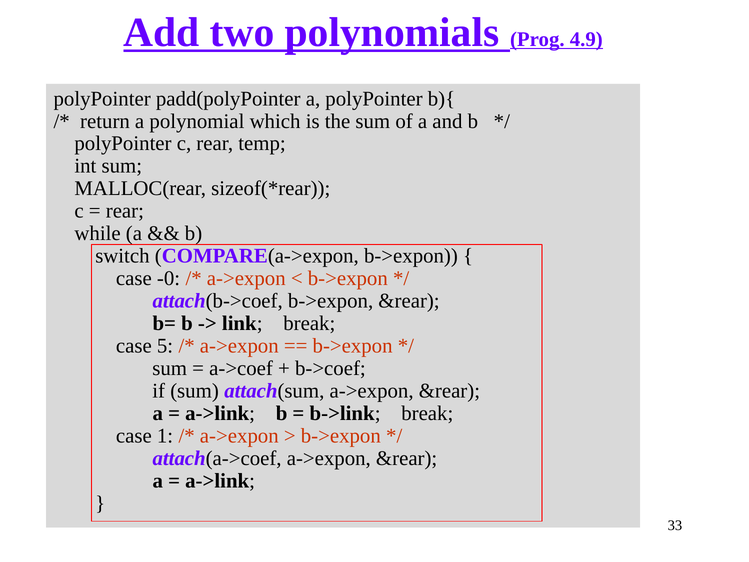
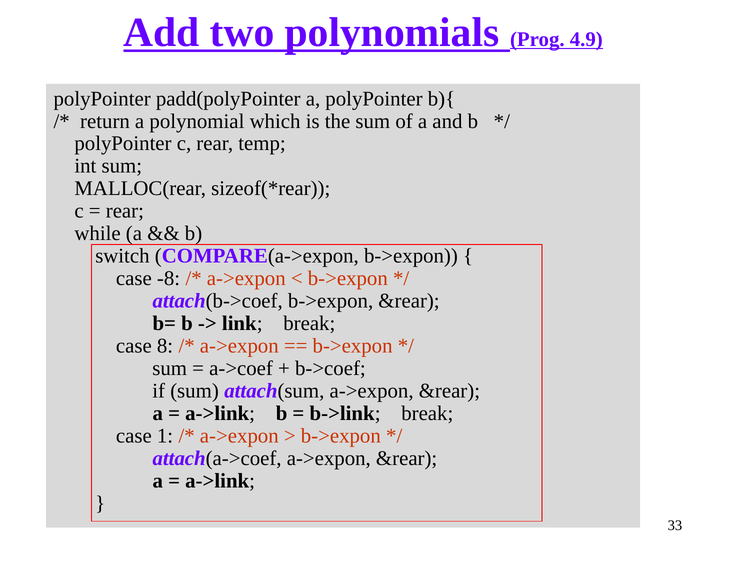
-0: -0 -> -8 (169, 278)
5: 5 -> 8 (165, 346)
